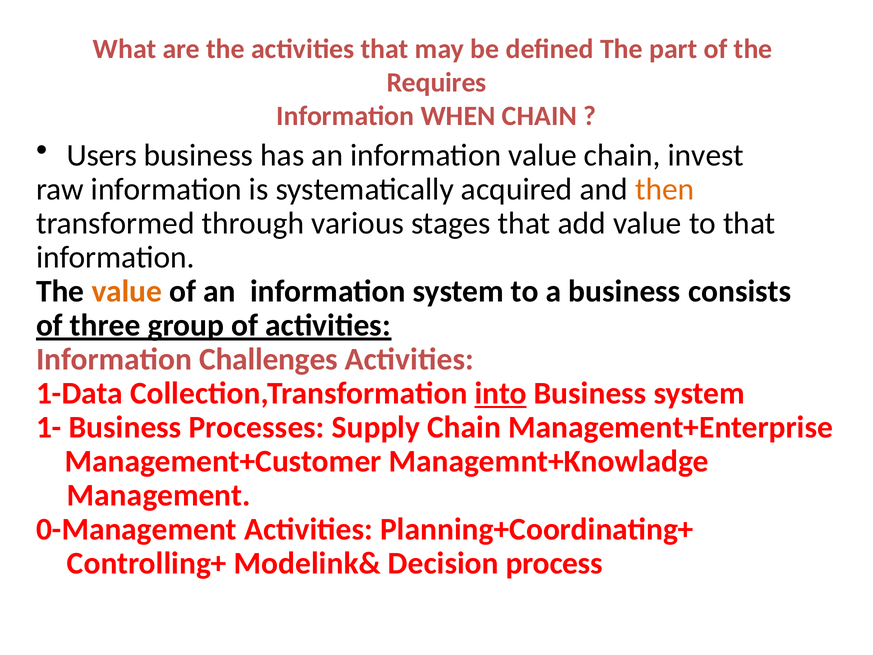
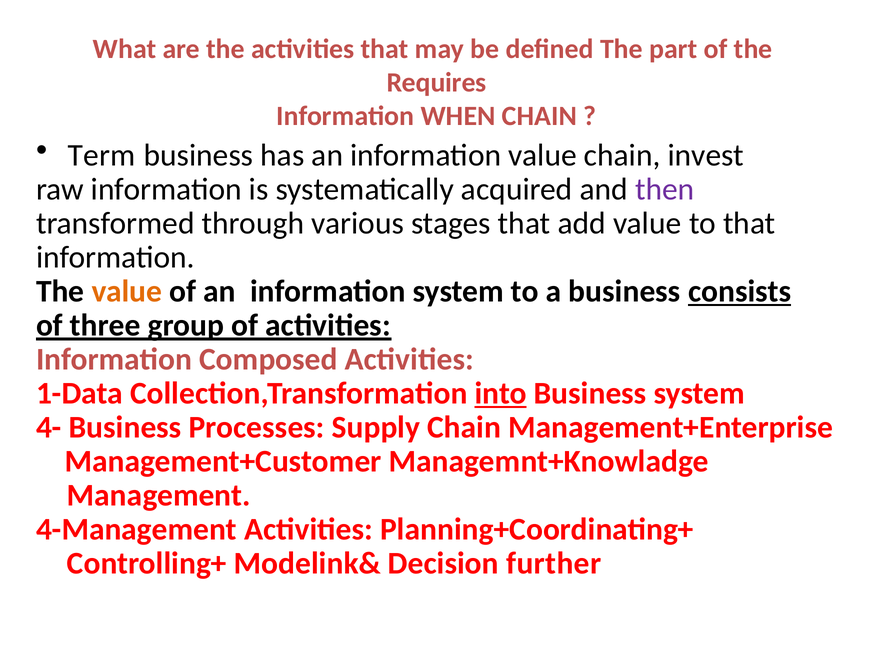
Users: Users -> Term (102, 155)
then colour: orange -> purple (665, 189)
consists underline: none -> present (740, 291)
Challenges: Challenges -> Composed (268, 359)
1-: 1- -> 4- (49, 427)
0-Management: 0-Management -> 4-Management (136, 529)
process: process -> further (554, 563)
